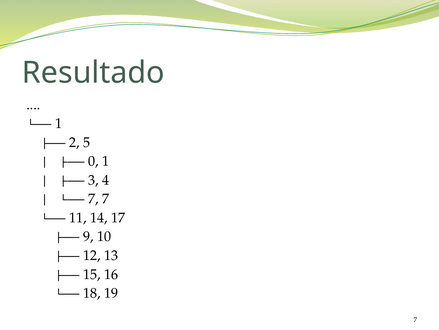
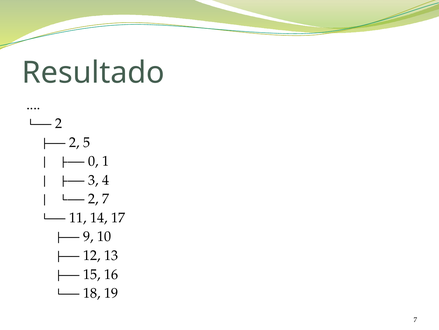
1: 1 -> 2 (59, 123)
7: 7 -> 2 (93, 199)
